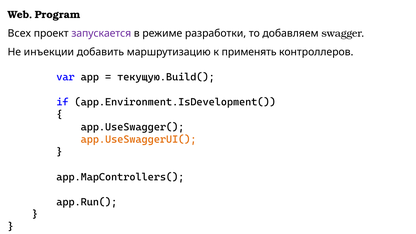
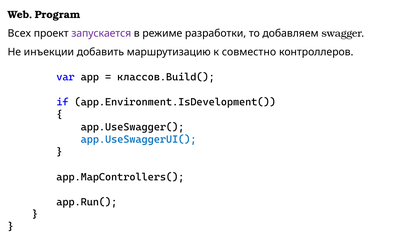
применять: применять -> совместно (249, 52)
текущую.Build(: текущую.Build( -> классов.Build( (166, 77)
app.UseSwaggerUI( colour: orange -> blue (139, 140)
